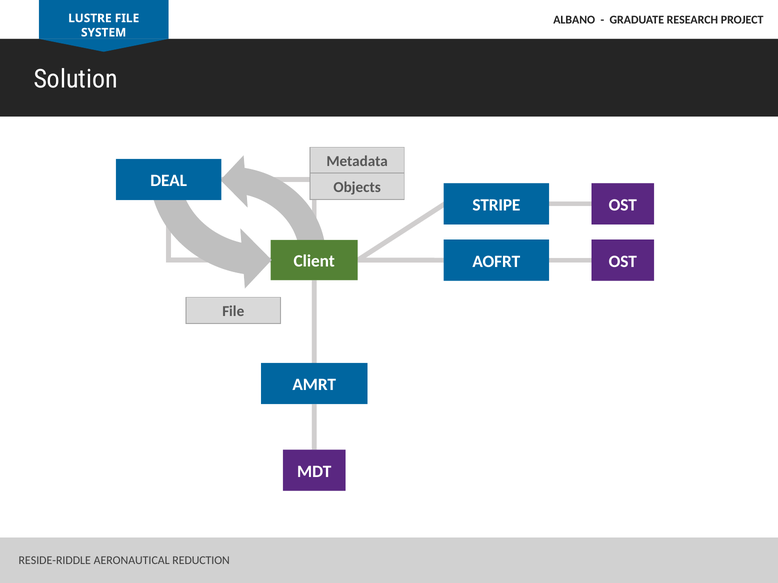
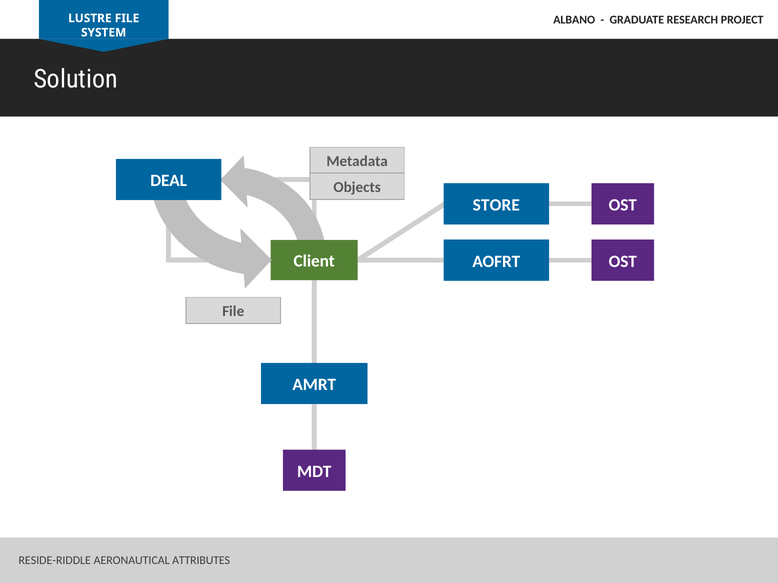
STRIPE: STRIPE -> STORE (496, 205)
REDUCTION: REDUCTION -> ATTRIBUTES (201, 561)
